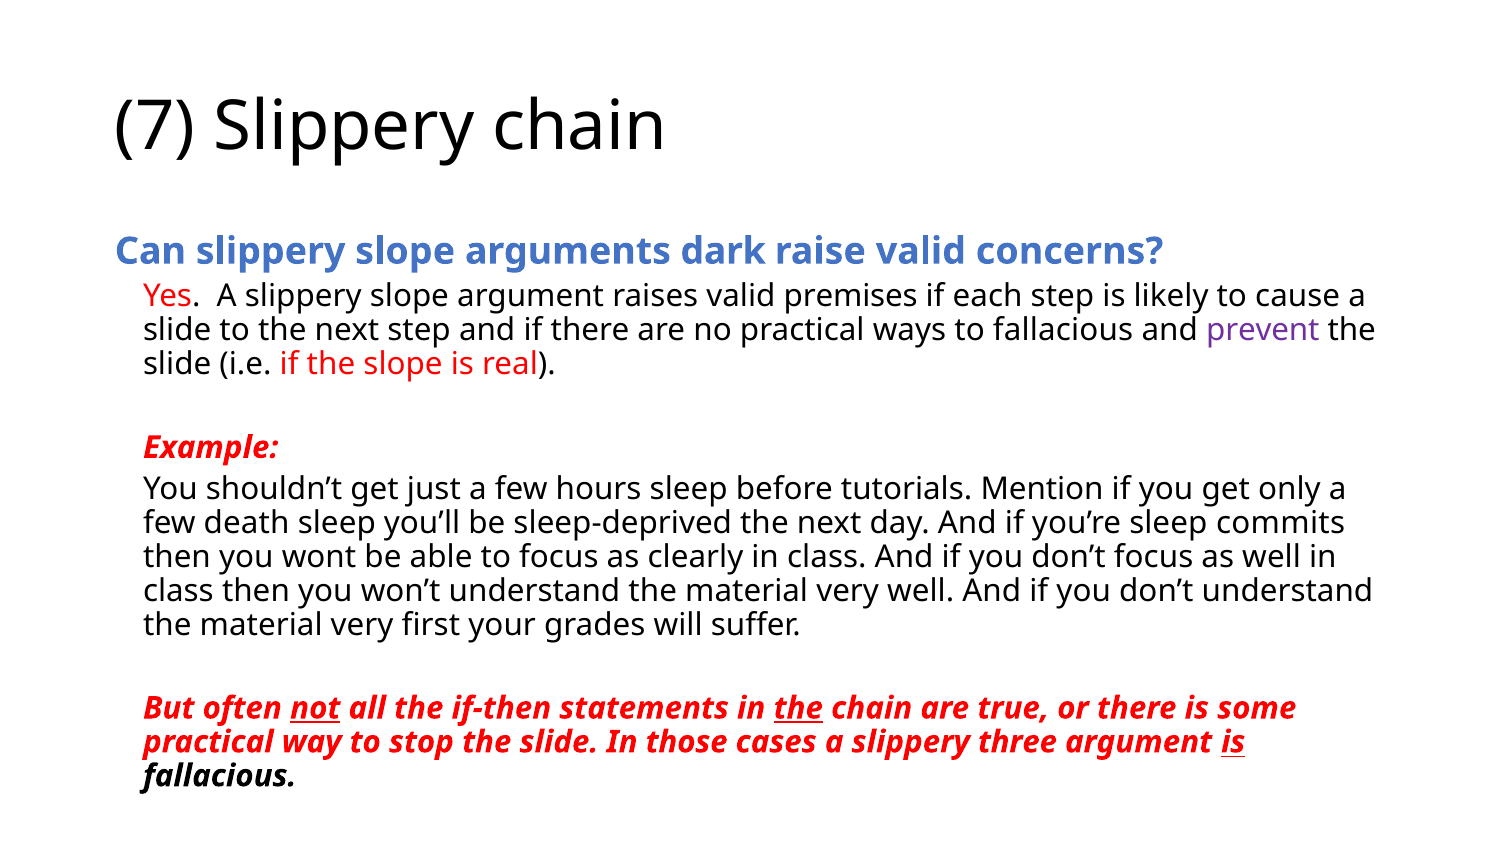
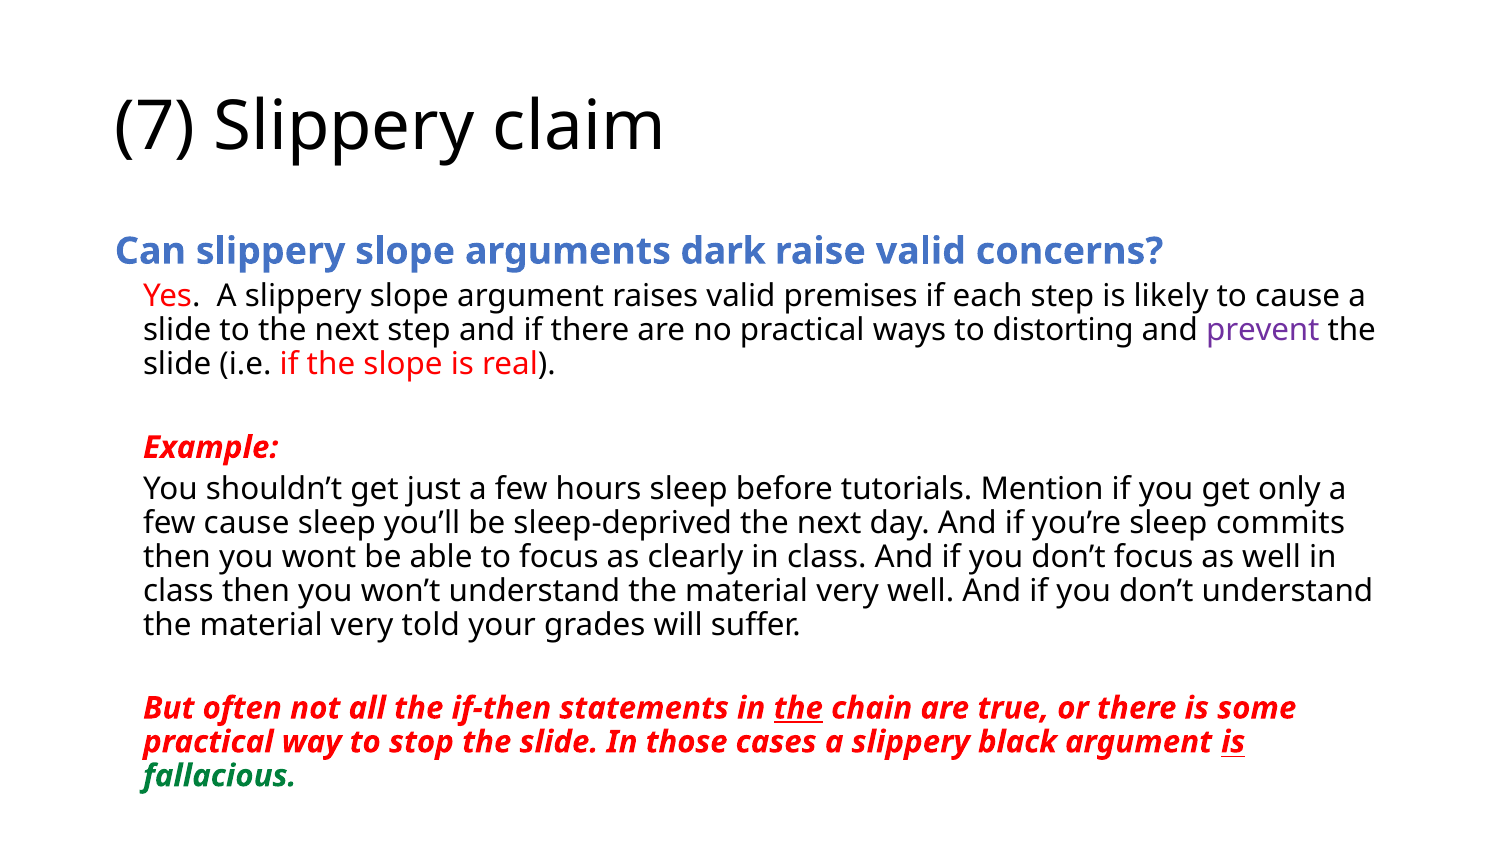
Slippery chain: chain -> claim (579, 127)
to fallacious: fallacious -> distorting (1063, 330)
few death: death -> cause (247, 523)
first: first -> told (431, 625)
not underline: present -> none (315, 708)
three: three -> black (1017, 742)
fallacious colour: black -> green (220, 776)
